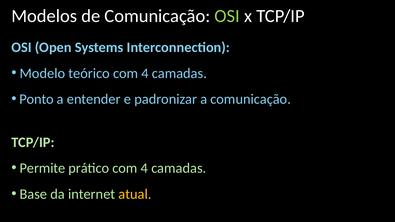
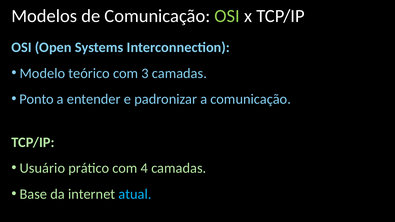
teórico com 4: 4 -> 3 (145, 73)
Permite: Permite -> Usuário (42, 168)
atual colour: yellow -> light blue (135, 194)
